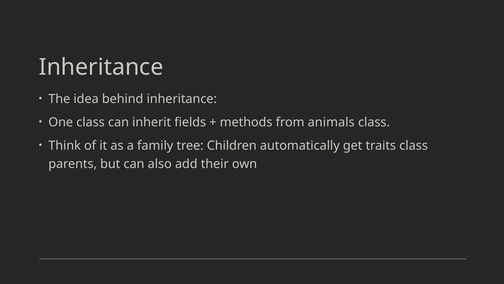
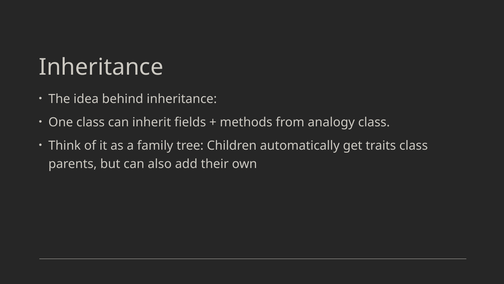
animals: animals -> analogy (331, 122)
